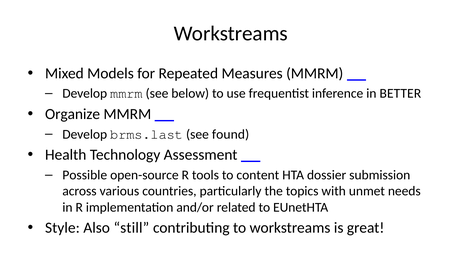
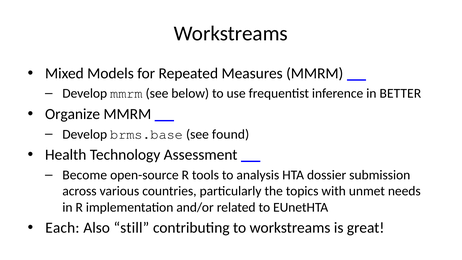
brms.last: brms.last -> brms.base (147, 134)
Possible: Possible -> Become (85, 175)
content: content -> analysis (258, 175)
Style: Style -> Each (62, 228)
